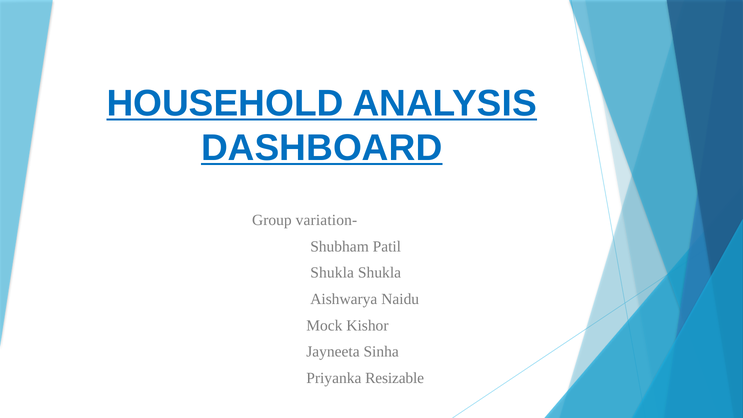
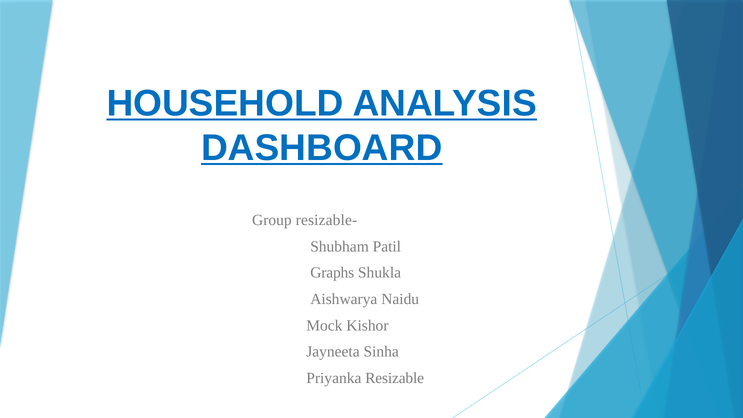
variation-: variation- -> resizable- (326, 220)
Shukla: Shukla -> Graphs (332, 273)
